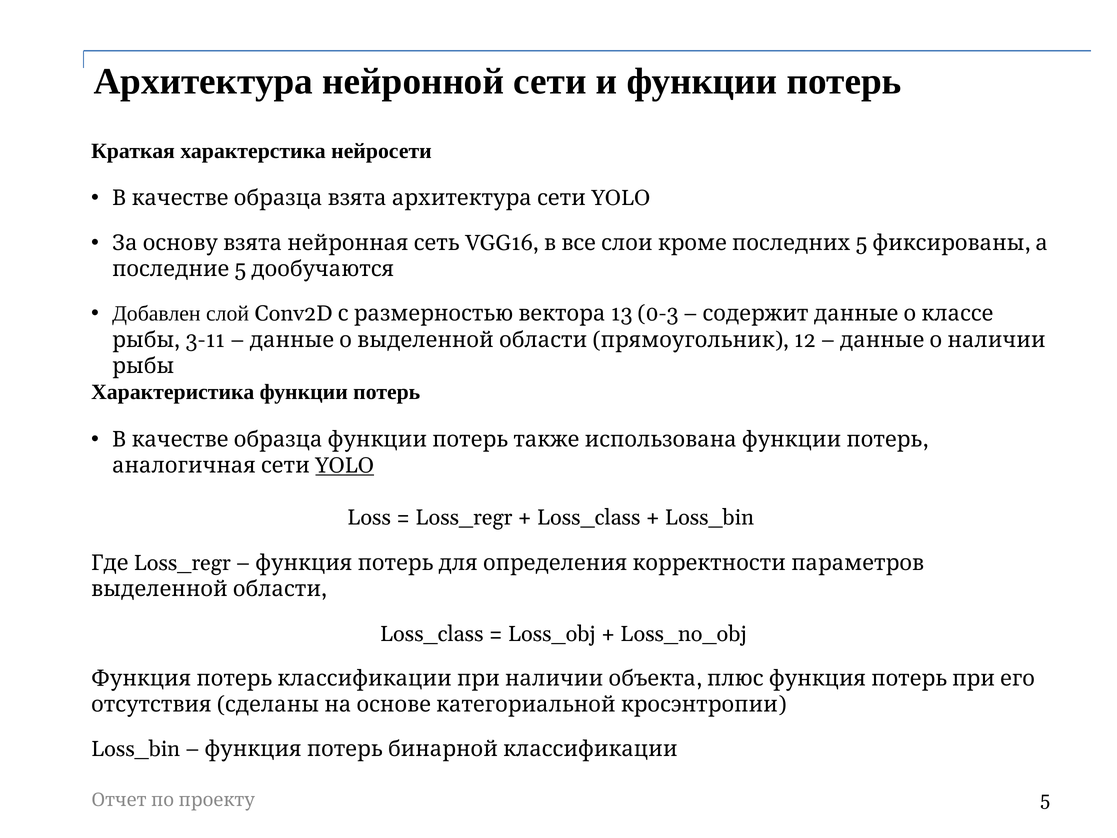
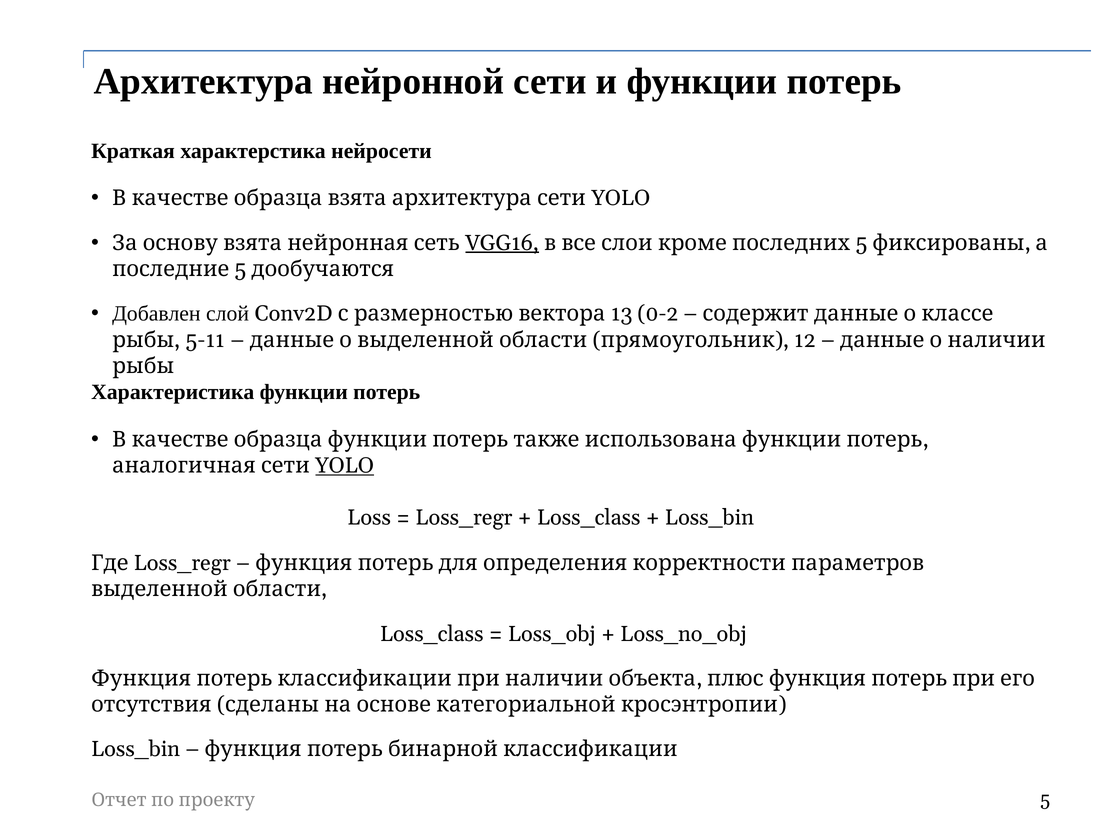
VGG16 underline: none -> present (502, 243)
0-3: 0-3 -> 0-2 (658, 314)
3-11: 3-11 -> 5-11 (205, 340)
